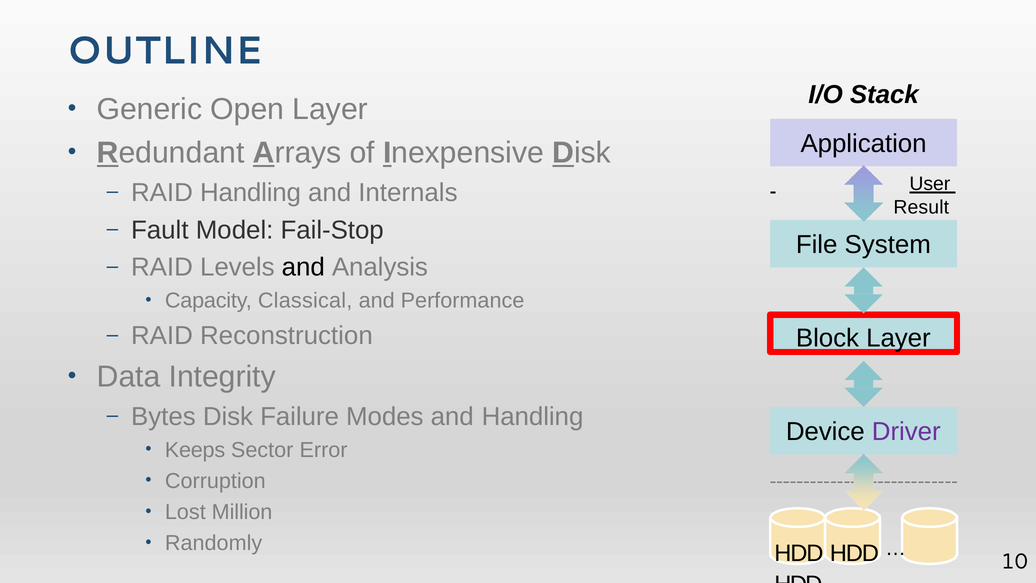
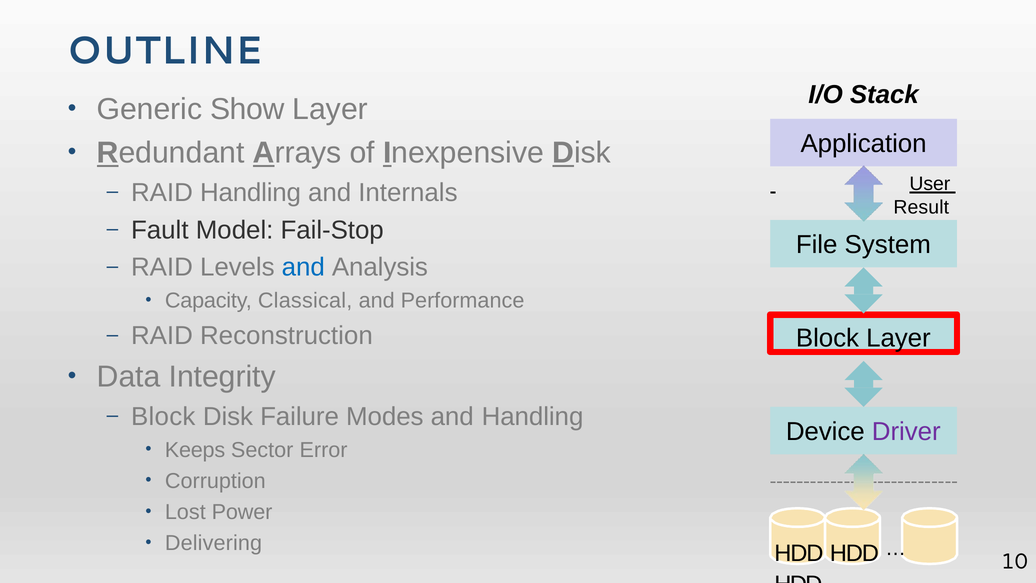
Open: Open -> Show (247, 109)
and colour: black -> blue (303, 267)
Bytes: Bytes -> Block (163, 417)
Million: Million -> Power (242, 512)
Randomly: Randomly -> Delivering (214, 543)
